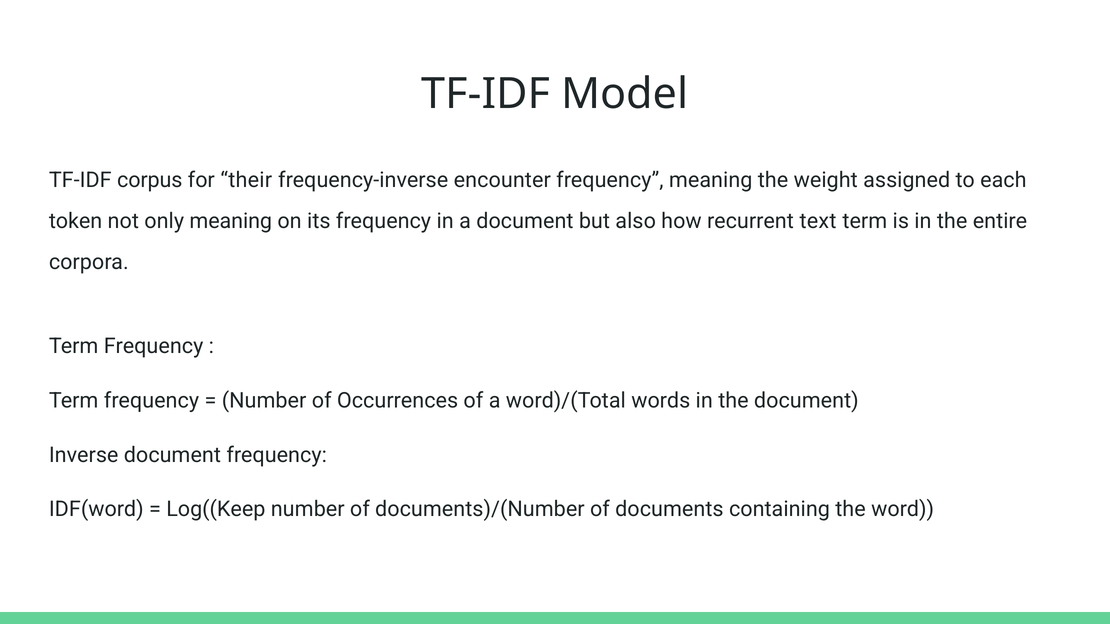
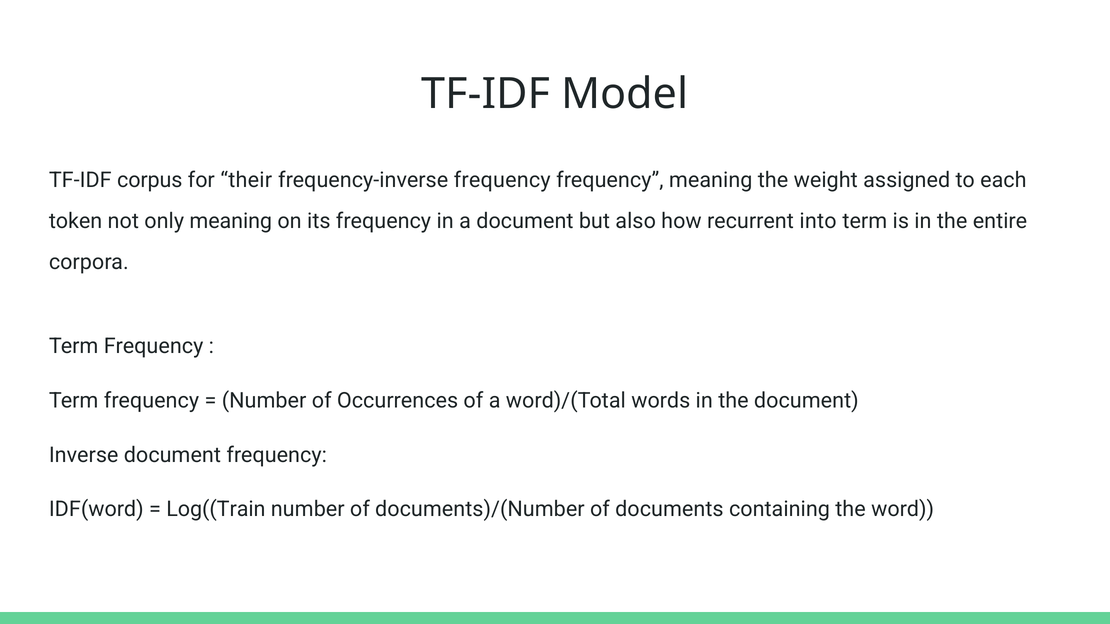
frequency-inverse encounter: encounter -> frequency (502, 180)
text: text -> into (818, 221)
Log((Keep: Log((Keep -> Log((Train (216, 510)
